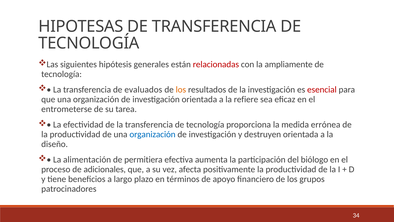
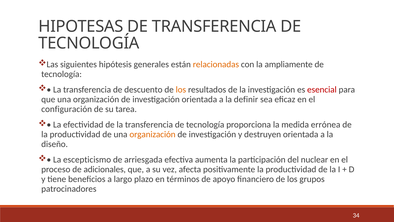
relacionadas colour: red -> orange (216, 64)
evaluados: evaluados -> descuento (143, 89)
refiere: refiere -> definir (246, 99)
entrometerse: entrometerse -> configuración (67, 109)
organización colour: blue -> orange (153, 134)
alimentación: alimentación -> escepticismo (87, 159)
permitiera: permitiera -> arriesgada (143, 159)
biólogo: biólogo -> nuclear (314, 159)
